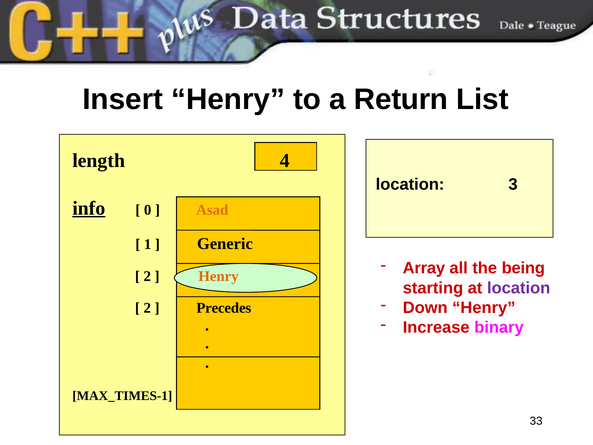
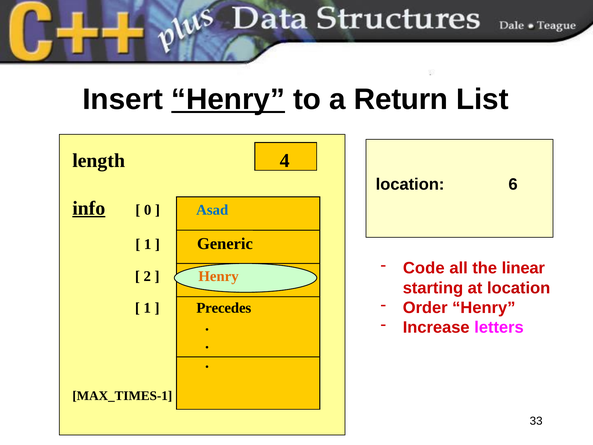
Henry underline: none -> present (228, 99)
3: 3 -> 6 (513, 184)
Asad colour: orange -> blue (212, 210)
Array: Array -> Code (424, 268)
being: being -> linear (523, 268)
location colour: purple -> red (519, 288)
Down: Down -> Order (425, 308)
2: 2 -> 1 (147, 308)
binary: binary -> letters (499, 327)
